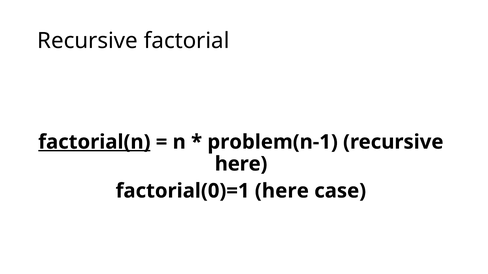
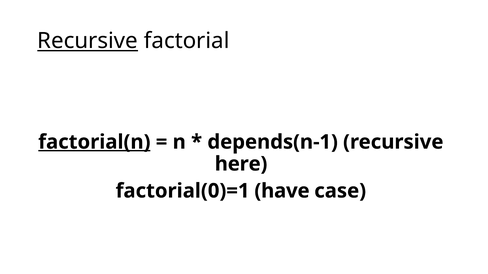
Recursive underline: none -> present (88, 41)
problem(n-1: problem(n-1 -> depends(n-1 (273, 142)
factorial(0)=1 here: here -> have (282, 191)
